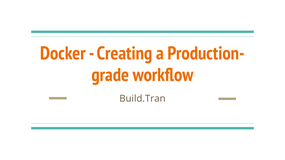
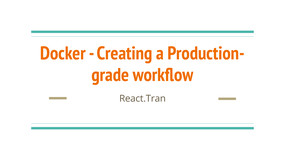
Build.Tran: Build.Tran -> React.Tran (143, 99)
